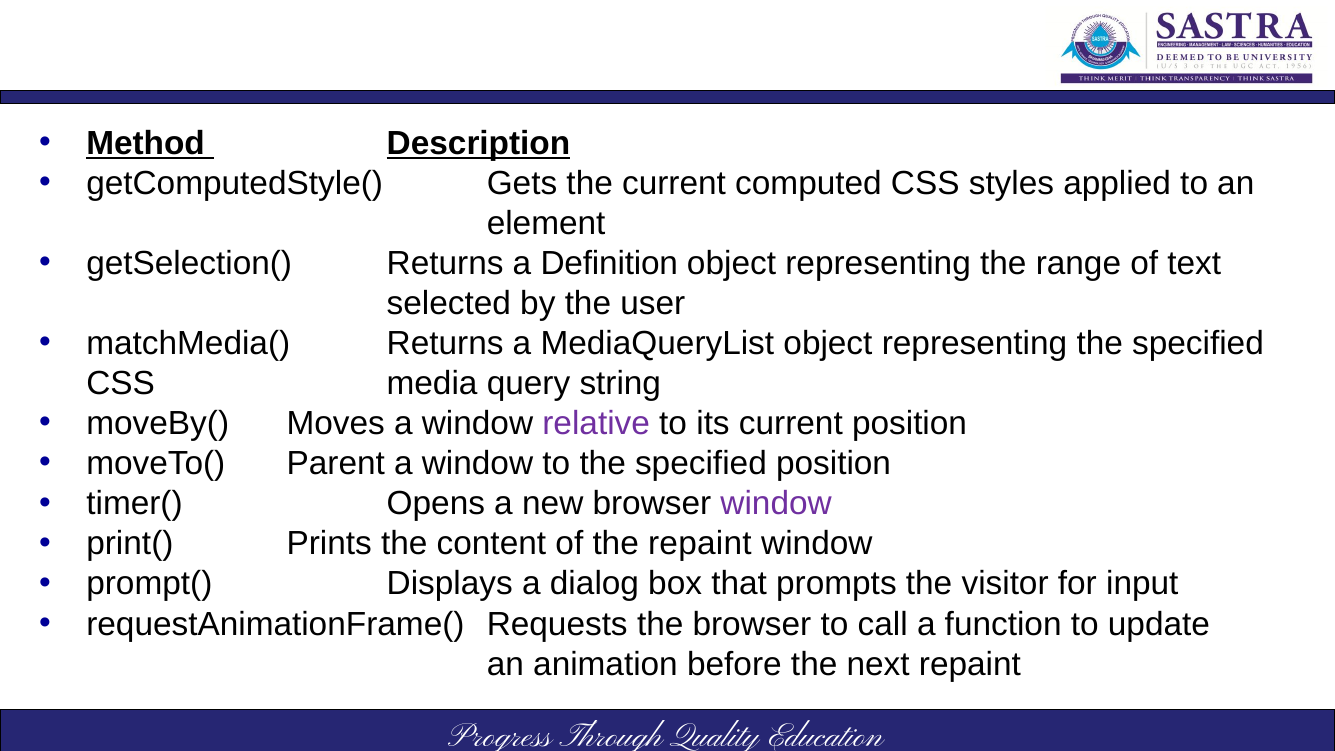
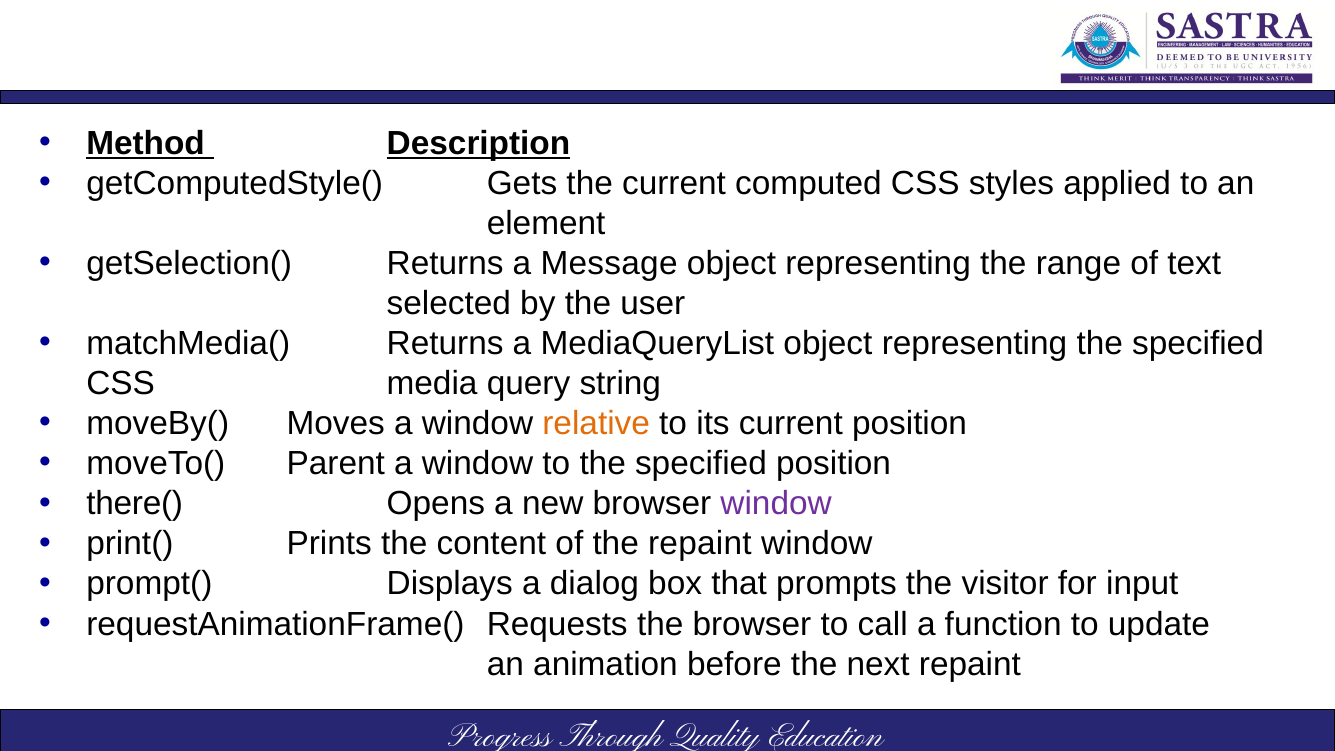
Definition: Definition -> Message (609, 263)
relative colour: purple -> orange (596, 424)
timer(: timer( -> there( (135, 504)
